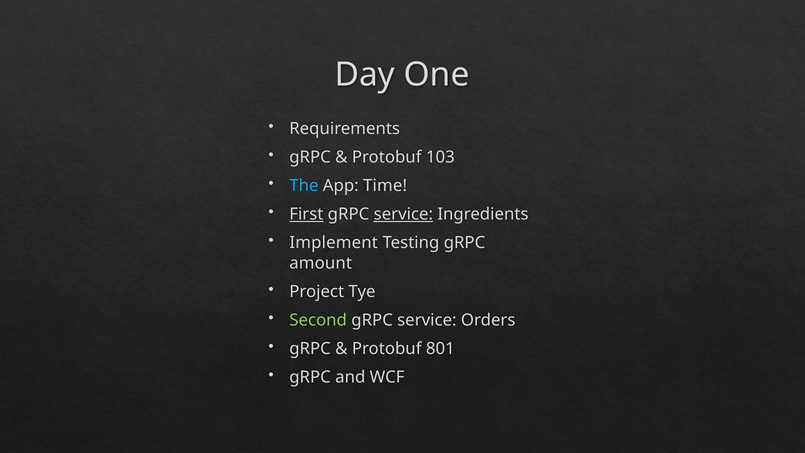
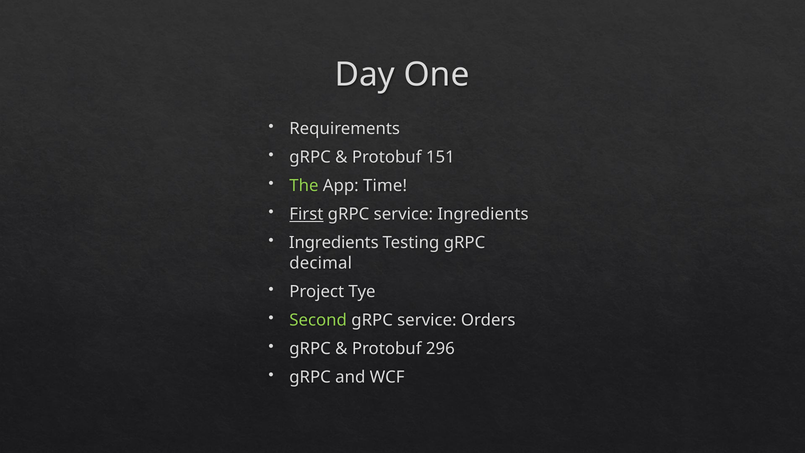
103: 103 -> 151 (440, 157)
The colour: light blue -> light green (304, 186)
service underline: present -> none (403, 214)
Implement: Implement -> Ingredients (334, 243)
amount: amount -> decimal (321, 263)
801: 801 -> 296 (440, 348)
